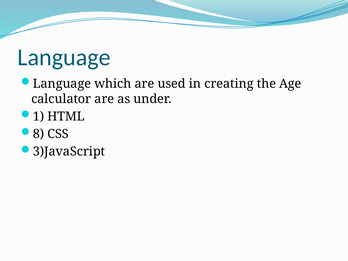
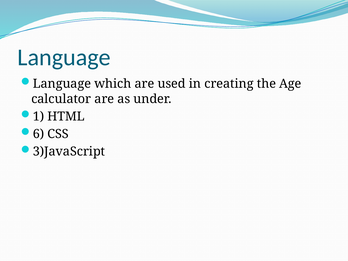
8: 8 -> 6 (38, 134)
